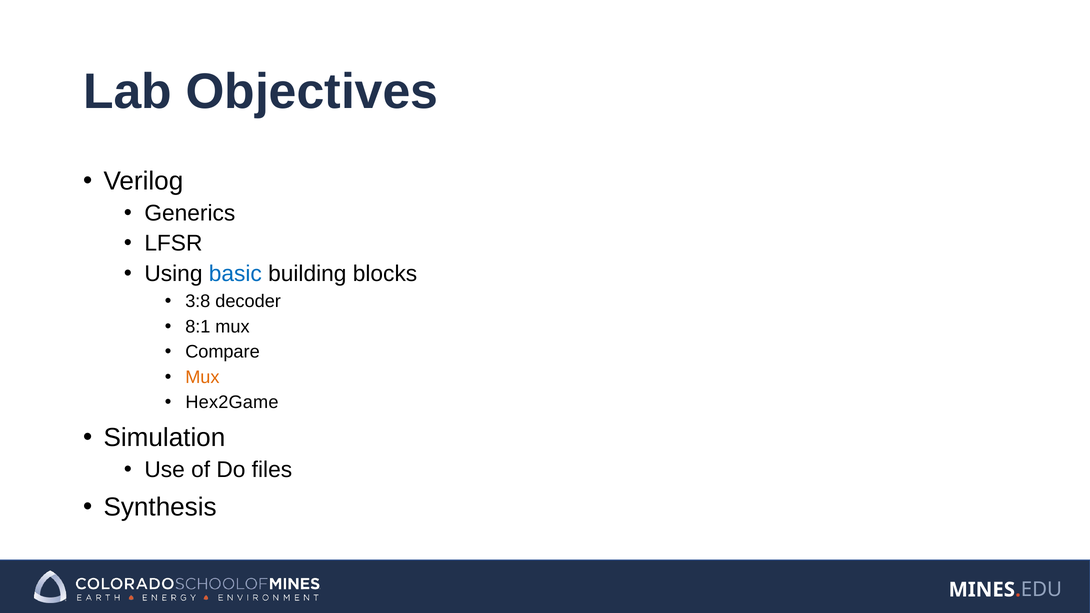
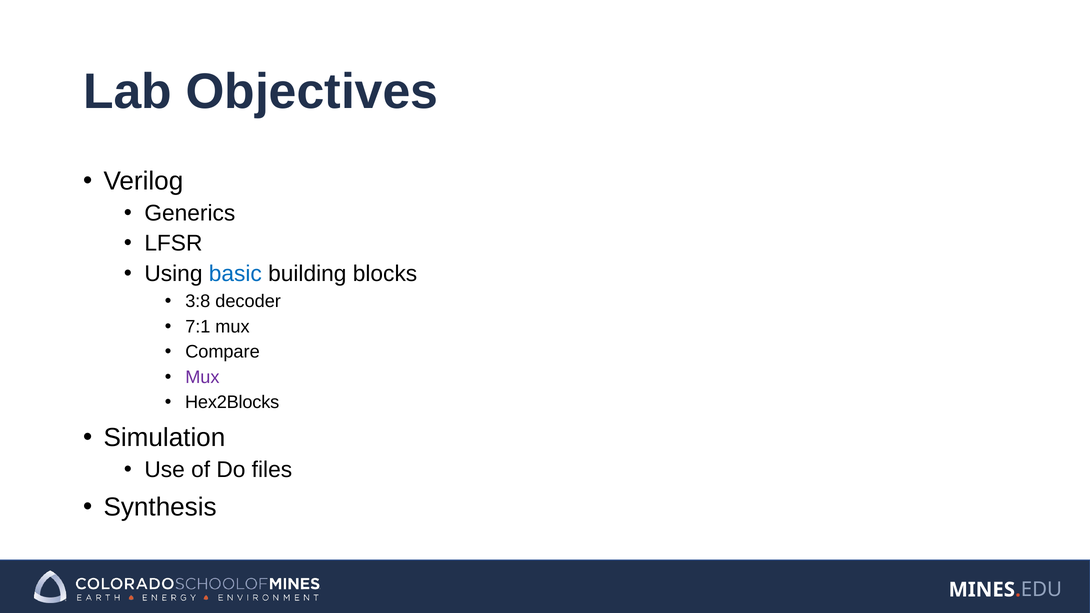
8:1: 8:1 -> 7:1 (198, 327)
Mux colour: orange -> purple (202, 377)
Hex2Game: Hex2Game -> Hex2Blocks (232, 402)
